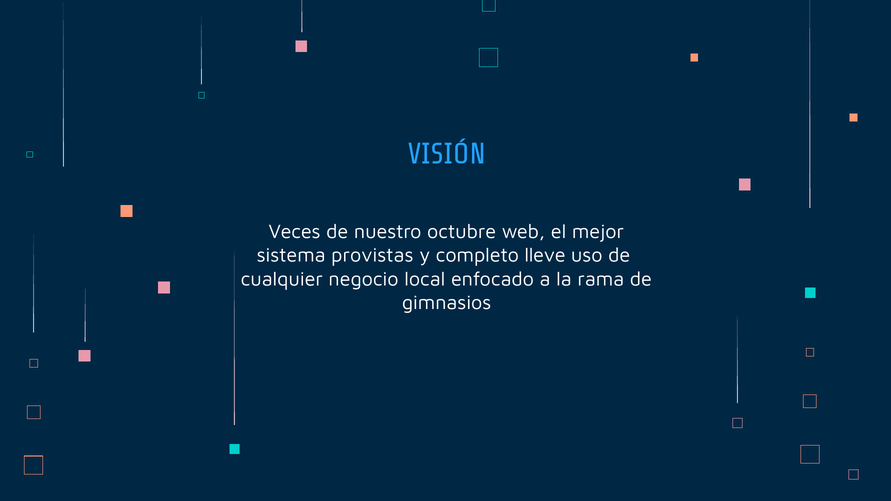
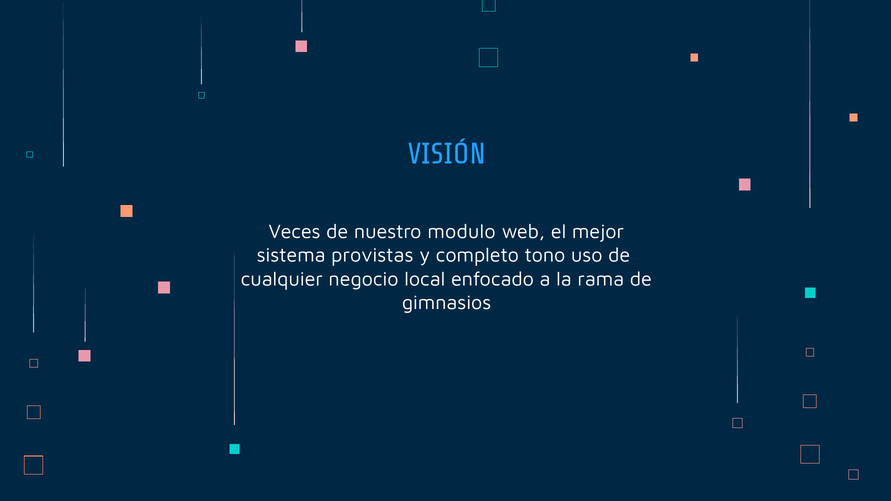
octubre: octubre -> modulo (462, 232)
lleve: lleve -> tono (545, 256)
